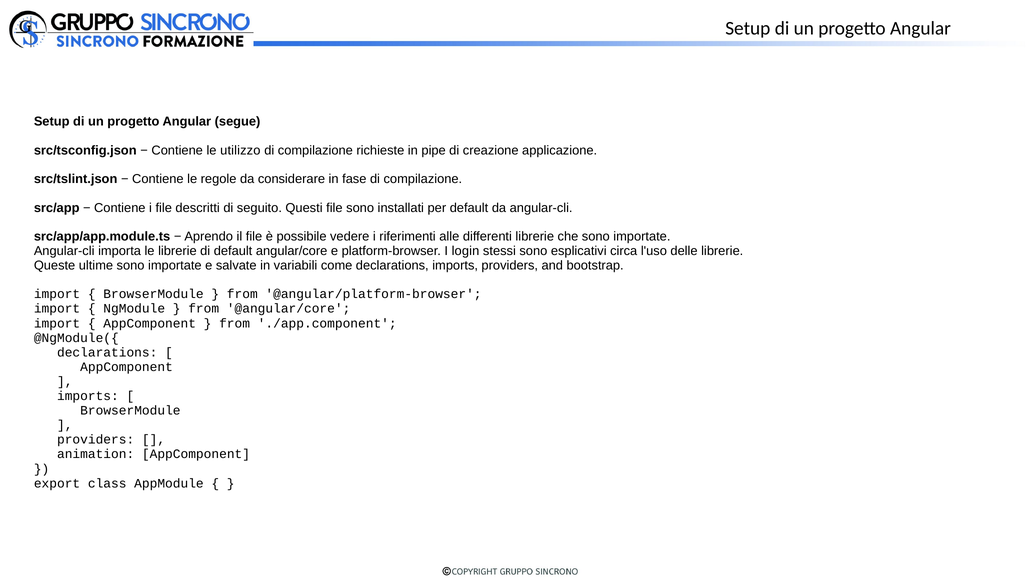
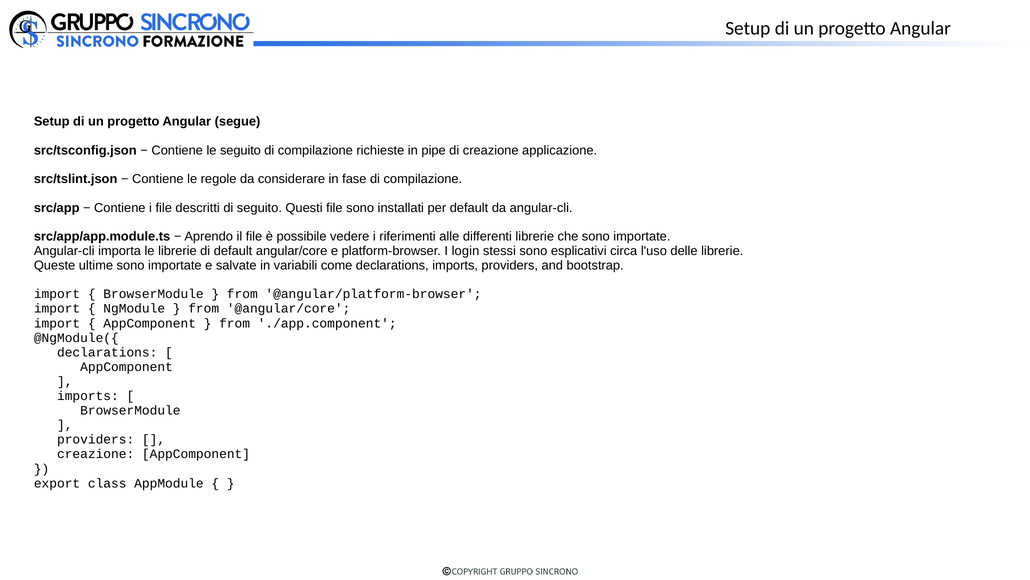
le utilizzo: utilizzo -> seguito (240, 150)
animation: animation -> creazione (96, 454)
